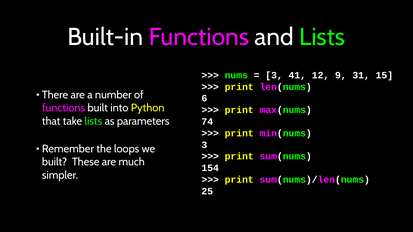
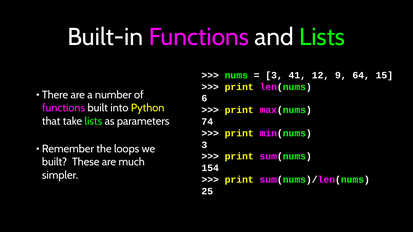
31: 31 -> 64 (361, 75)
